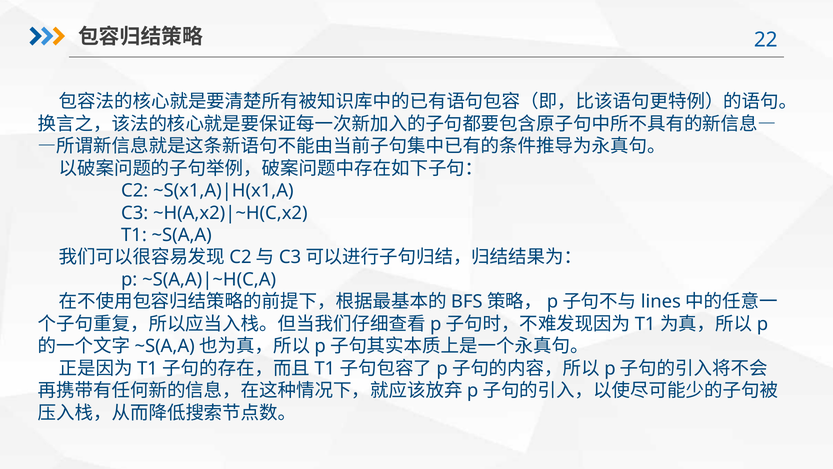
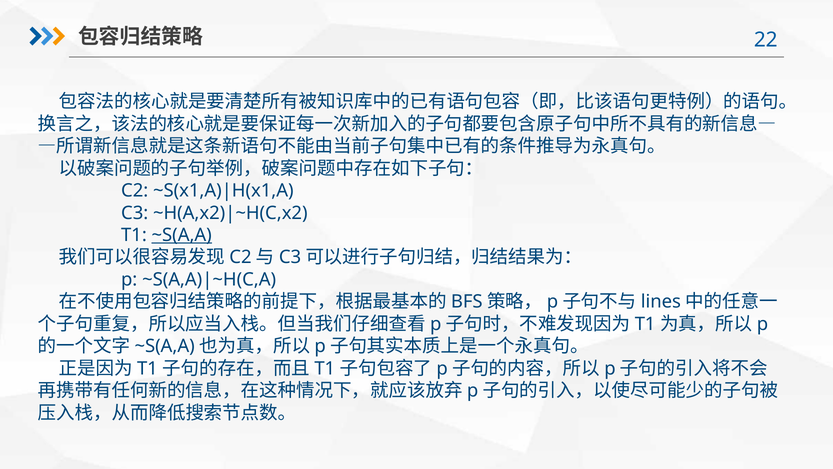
~S(A,A underline: none -> present (182, 235)
